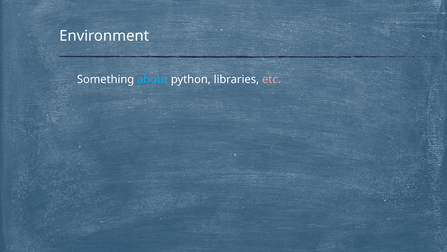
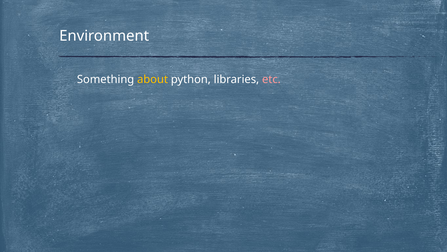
about colour: light blue -> yellow (153, 79)
